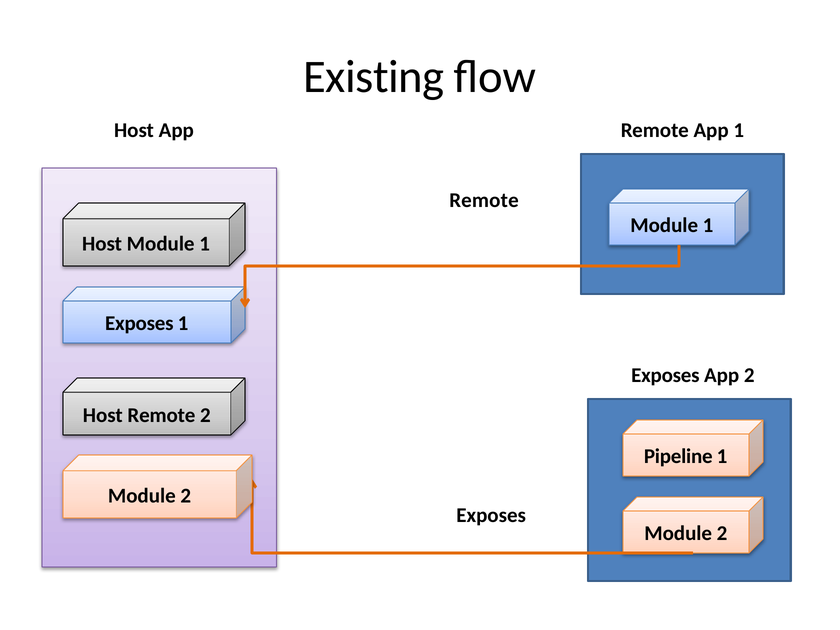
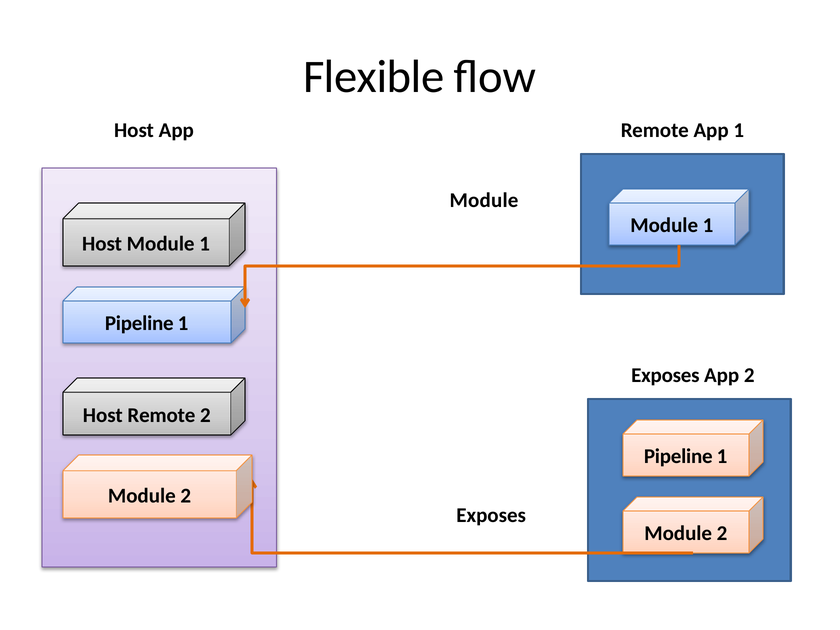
Existing: Existing -> Flexible (374, 77)
Remote: Remote -> Module (484, 200)
Exposes: Exposes -> Pipeline (139, 323)
